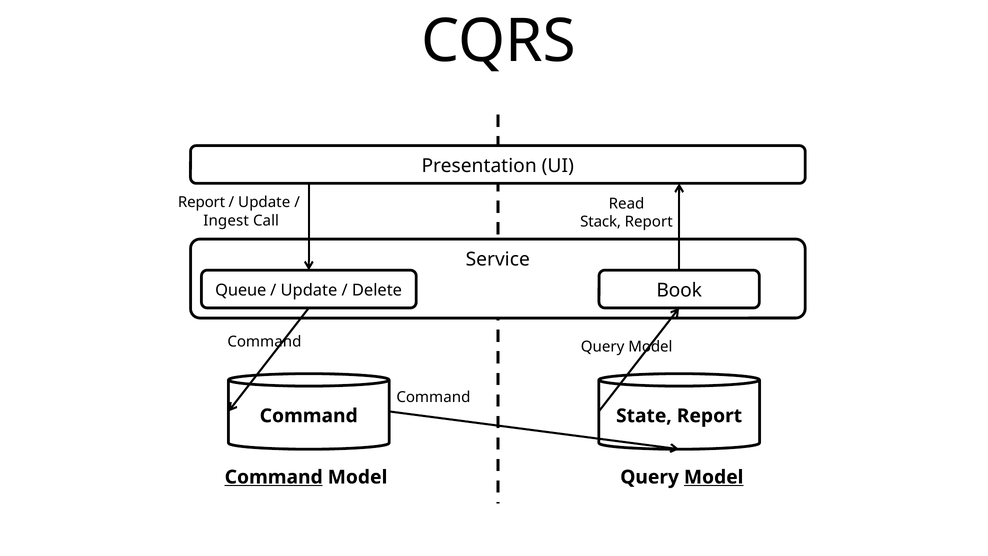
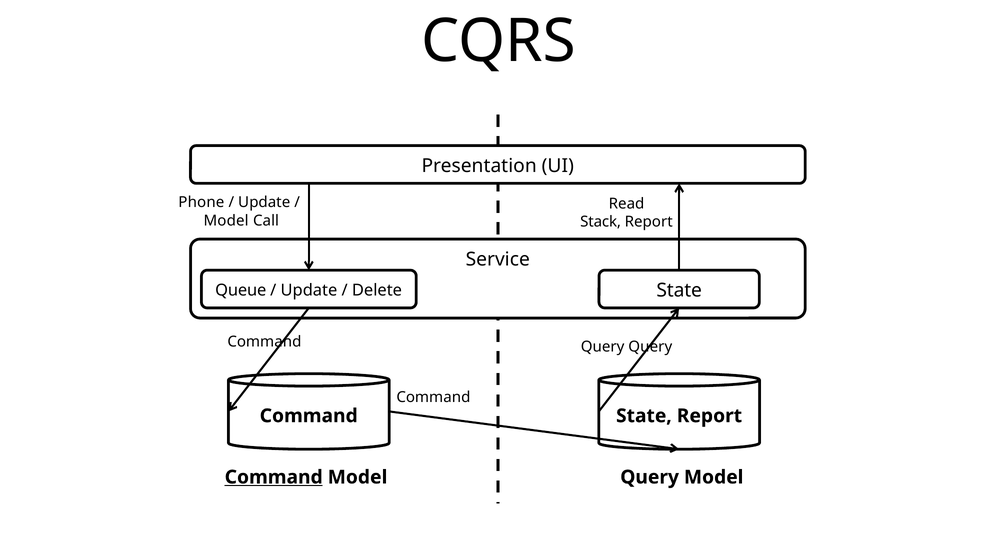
Report: Report -> Phone (201, 202)
Ingest: Ingest -> Model (226, 221)
Delete Book: Book -> State (679, 290)
Model: Model -> Query (650, 347)
Model underline: present -> none (714, 477)
